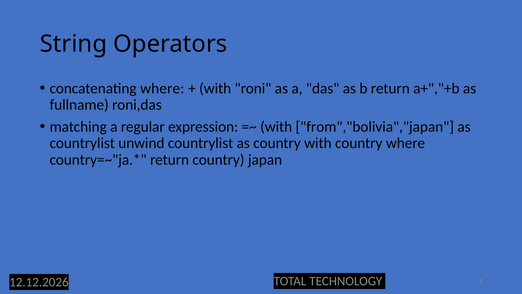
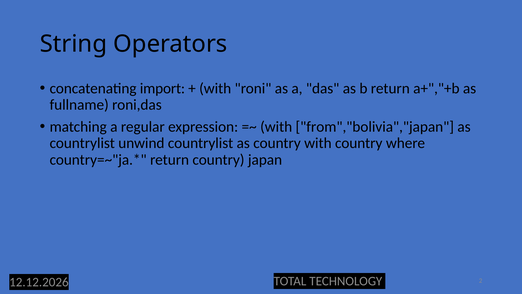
concatenating where: where -> import (162, 88)
